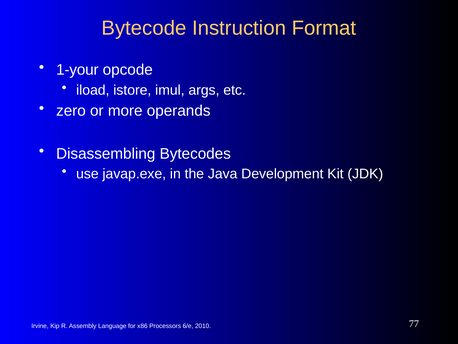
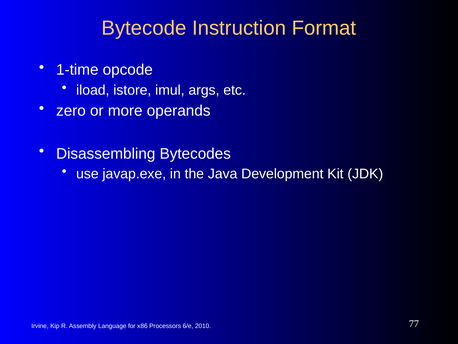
1-your: 1-your -> 1-time (77, 70)
